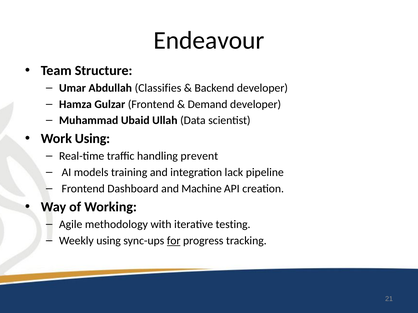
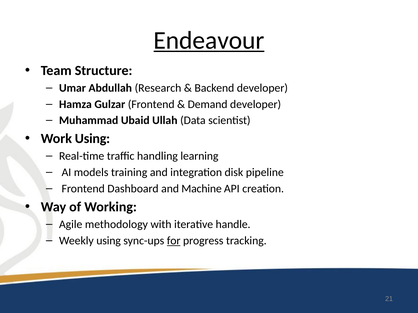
Endeavour underline: none -> present (209, 40)
Classifies: Classifies -> Research (158, 88)
prevent: prevent -> learning (199, 156)
lack: lack -> disk (234, 173)
testing: testing -> handle (233, 225)
